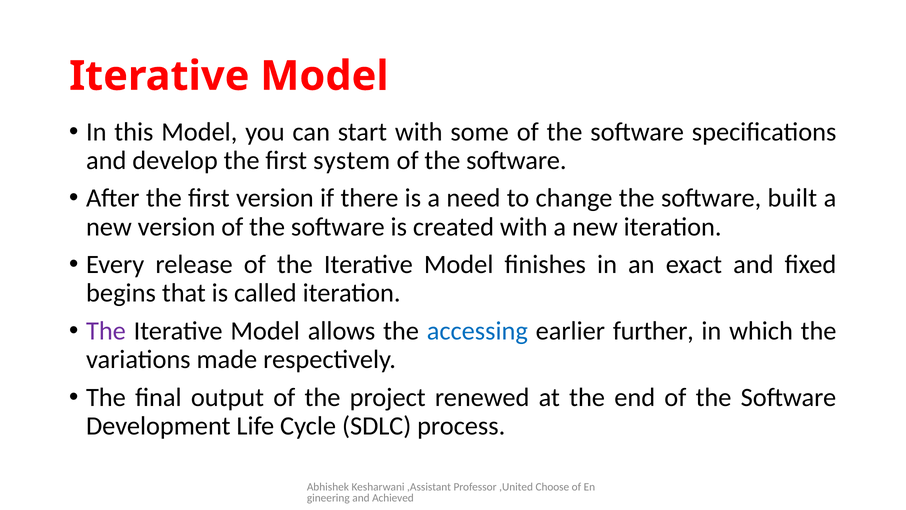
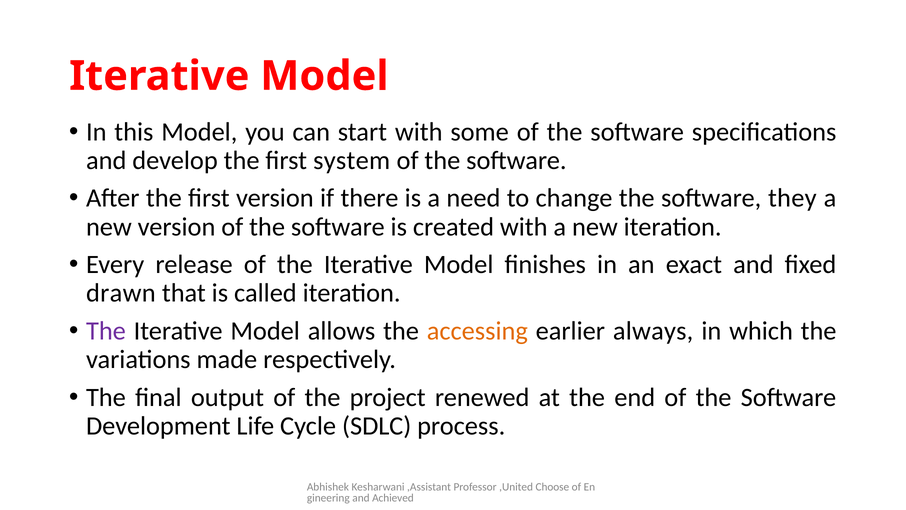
built: built -> they (792, 198)
begins: begins -> drawn (121, 293)
accessing colour: blue -> orange (477, 331)
further: further -> always (653, 331)
